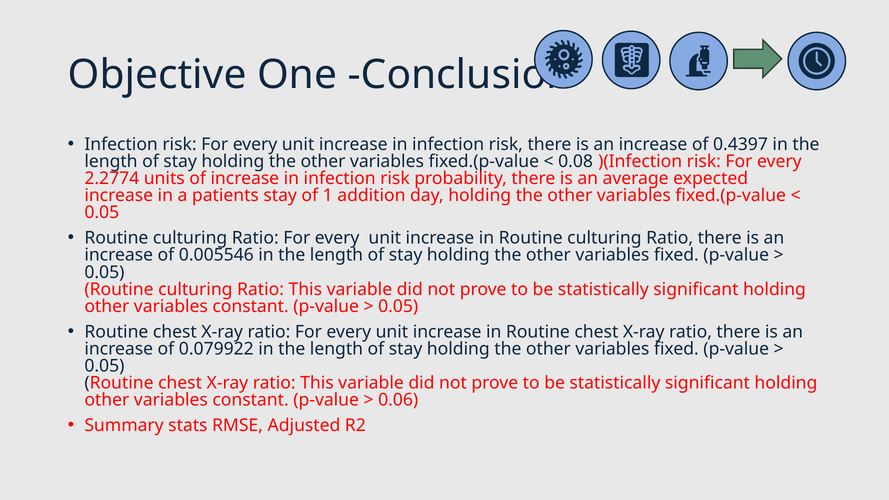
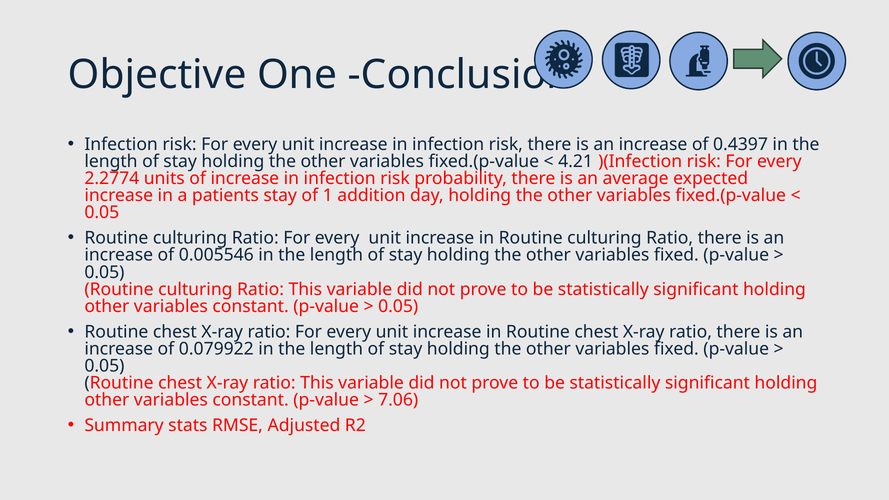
0.08: 0.08 -> 4.21 (576, 161)
0.06: 0.06 -> 7.06 (398, 400)
